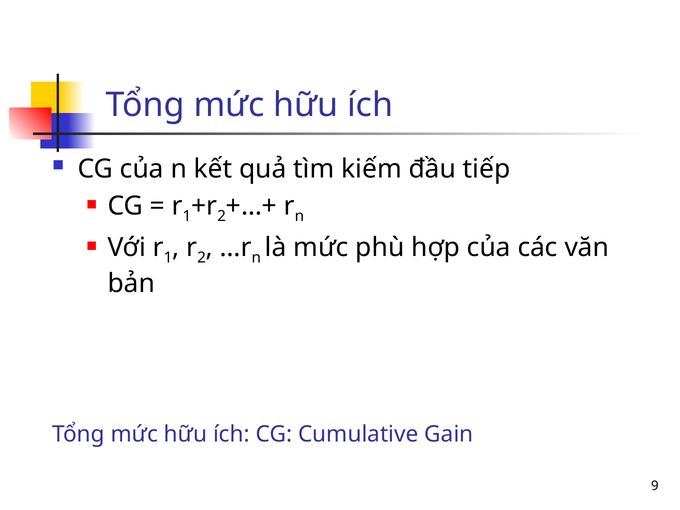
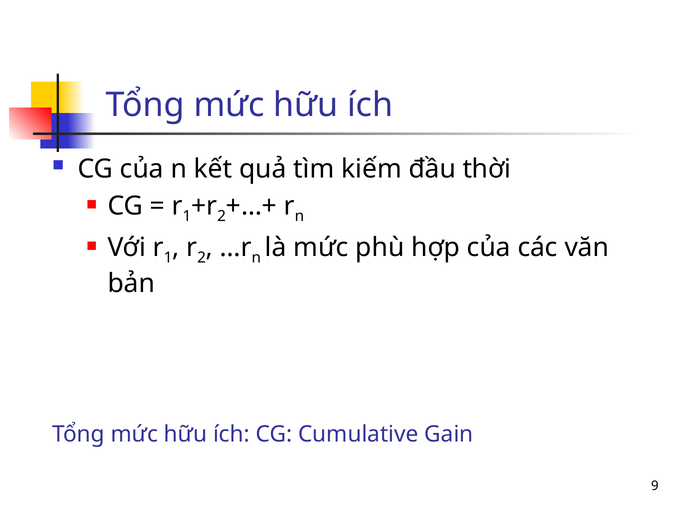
tiếp: tiếp -> thời (487, 169)
